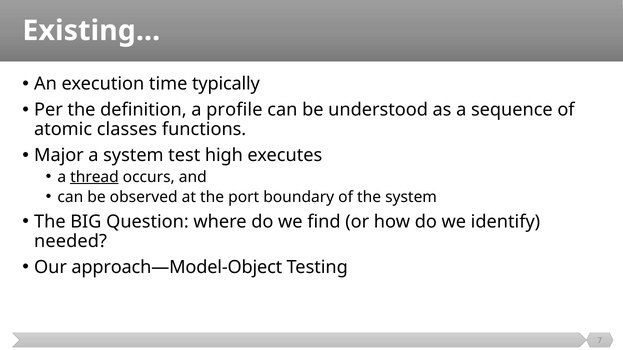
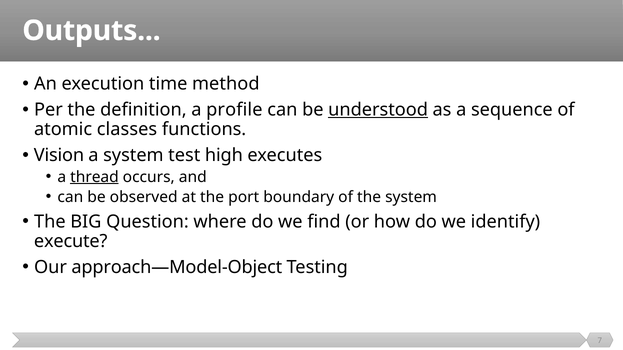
Existing: Existing -> Outputs (91, 31)
typically: typically -> method (226, 84)
understood underline: none -> present (378, 110)
Major: Major -> Vision (59, 156)
needed: needed -> execute (71, 241)
